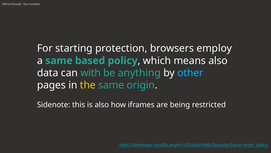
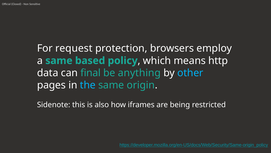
starting: starting -> request (74, 48)
means also: also -> http (218, 60)
with: with -> final (91, 73)
the colour: yellow -> light blue (88, 85)
